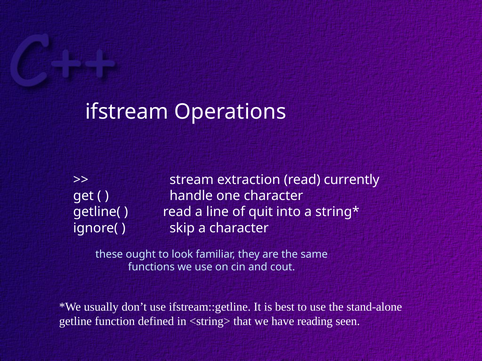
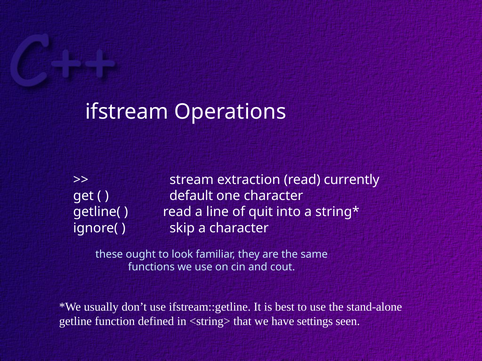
handle: handle -> default (191, 196)
reading: reading -> settings (315, 322)
